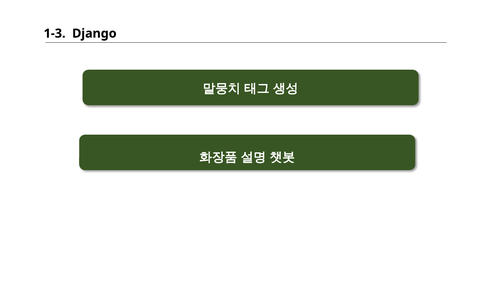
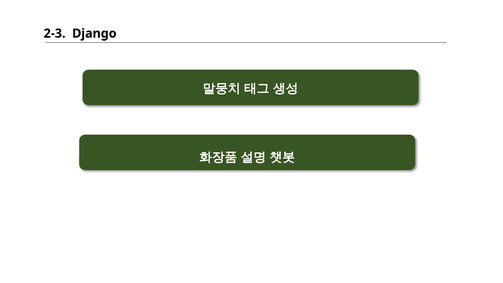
1-3: 1-3 -> 2-3 (55, 33)
